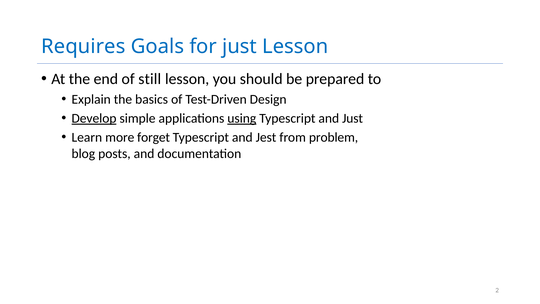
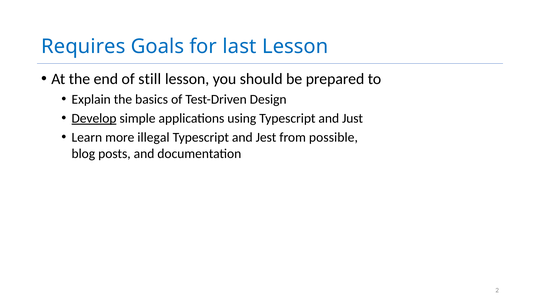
for just: just -> last (239, 46)
using underline: present -> none (242, 118)
forget: forget -> illegal (153, 137)
problem: problem -> possible (333, 137)
